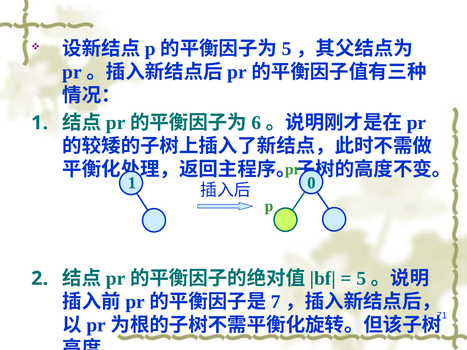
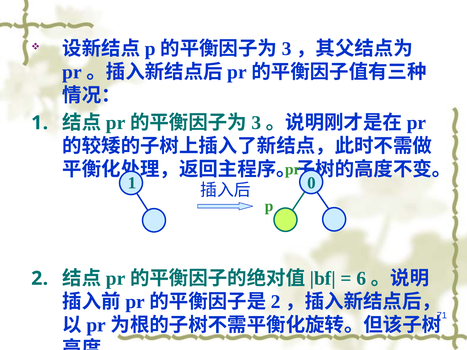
5: 5 -> 3 (287, 49)
6: 6 -> 3 (256, 123)
5: 5 -> 6 (361, 279)
7: 7 -> 2 (276, 302)
